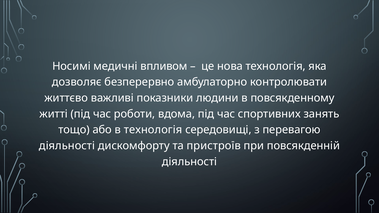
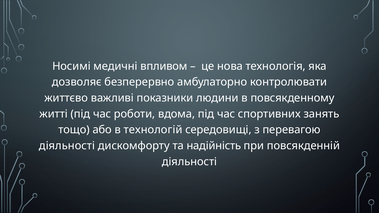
в технологія: технологія -> технологій (153, 130)
пристроїв: пристроїв -> надійність (214, 146)
